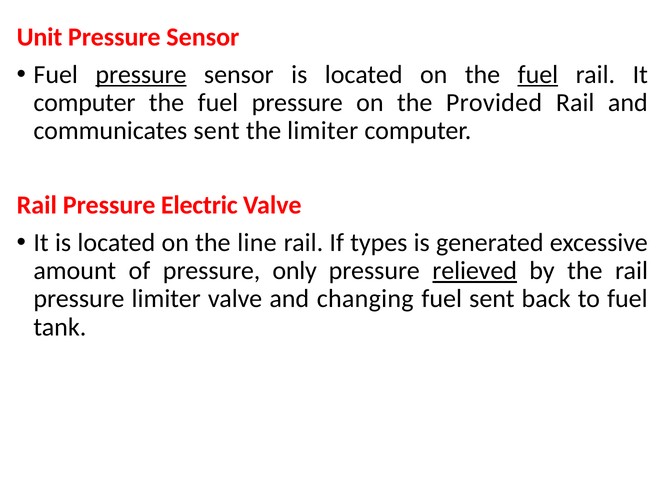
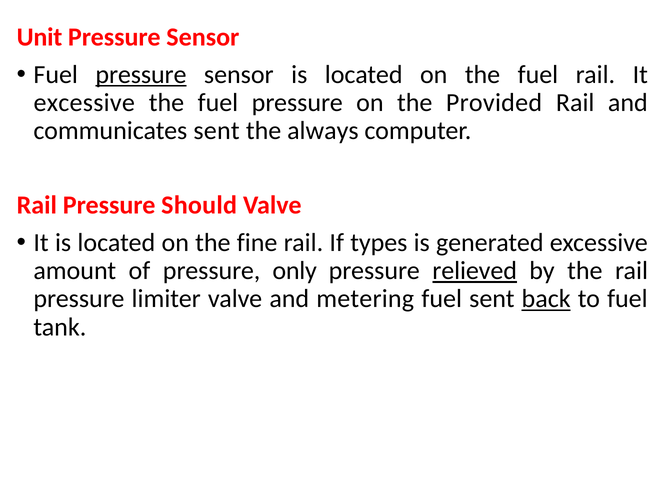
fuel underline: present -> none (538, 75)
computer: computer -> excessive (84, 103)
the limiter: limiter -> always (323, 131)
Electric: Electric -> Should (199, 206)
line: line -> fine (257, 243)
changing: changing -> metering (365, 299)
back underline: none -> present (546, 299)
